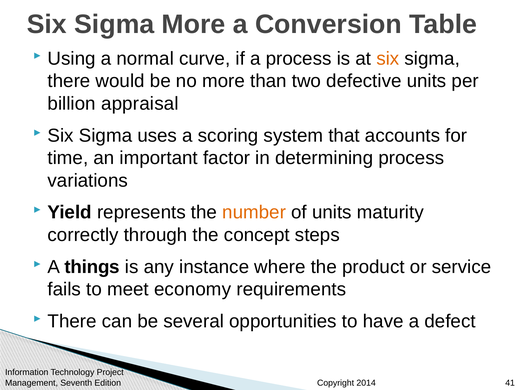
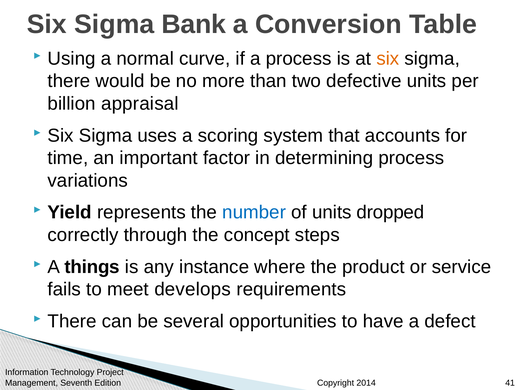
Sigma More: More -> Bank (194, 24)
number colour: orange -> blue (254, 212)
maturity: maturity -> dropped (390, 212)
economy: economy -> develops (193, 289)
